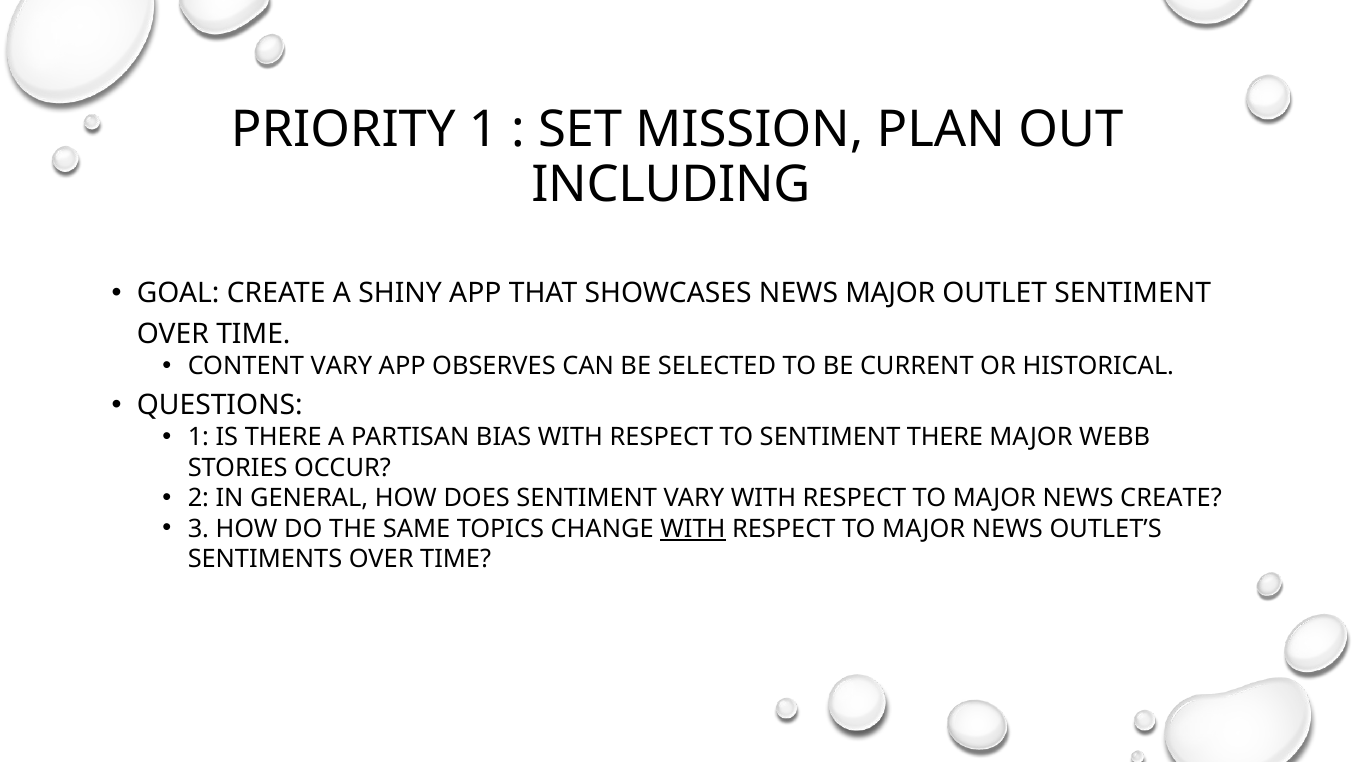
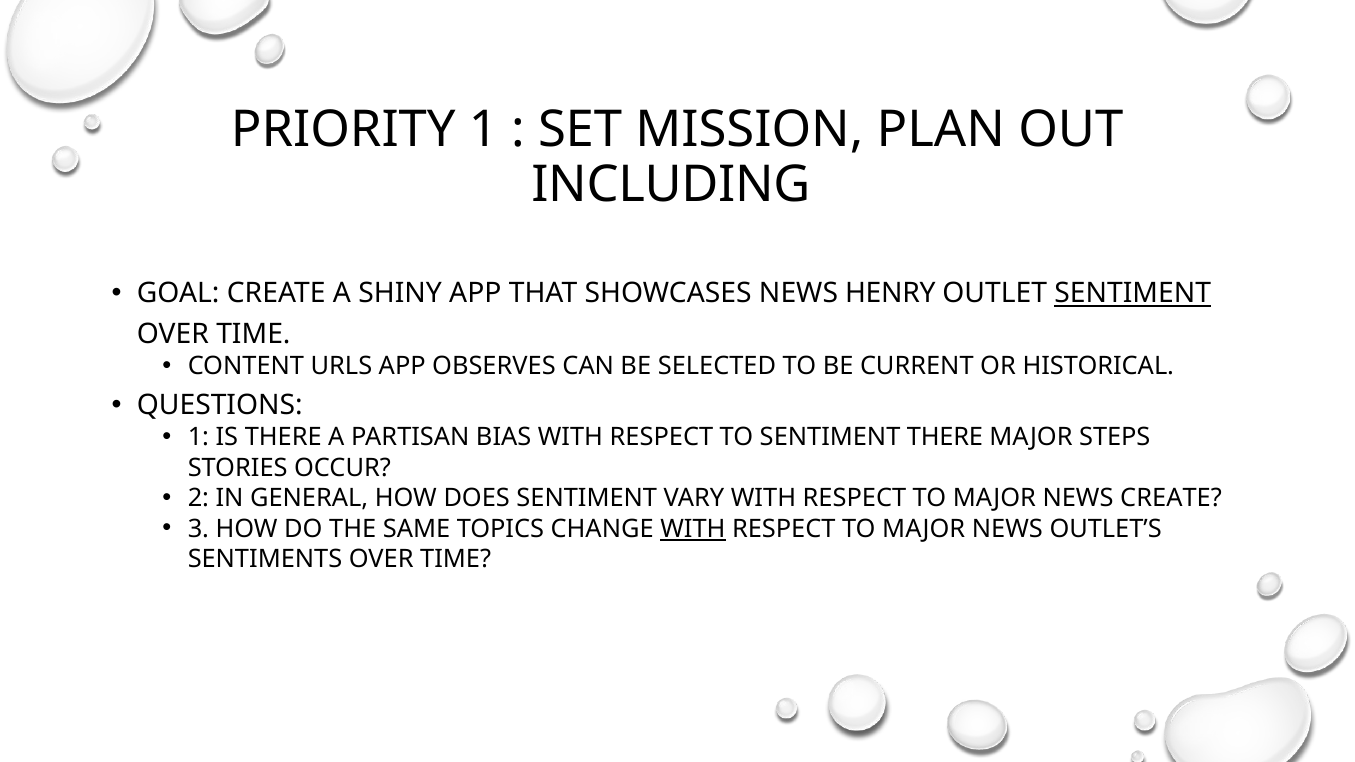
NEWS MAJOR: MAJOR -> HENRY (890, 294)
SENTIMENT underline: none -> present (1133, 294)
CONTENT VARY: VARY -> URLS (341, 366)
WEBB: WEBB -> STEPS (1115, 437)
